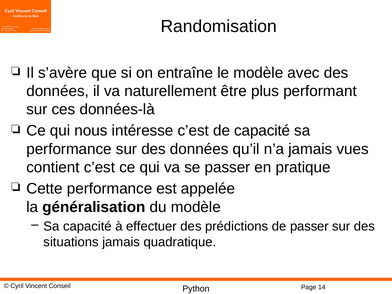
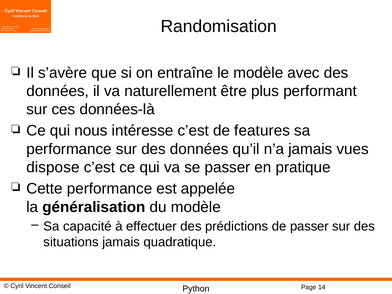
de capacité: capacité -> features (262, 131)
contient: contient -> dispose (53, 167)
